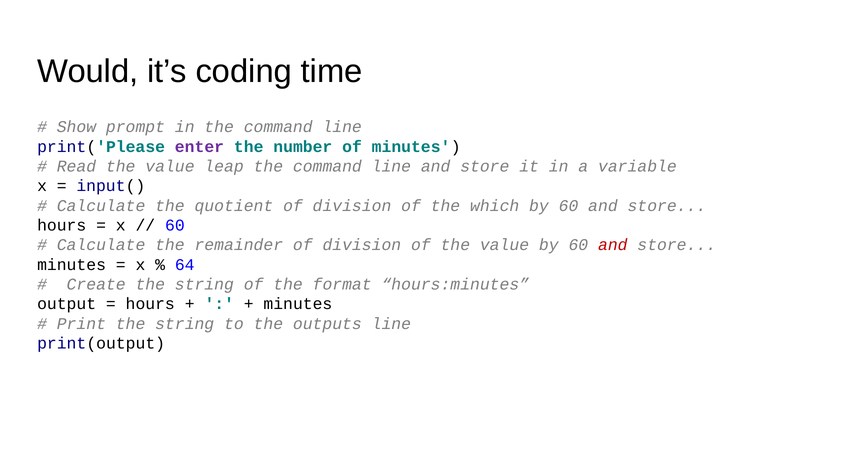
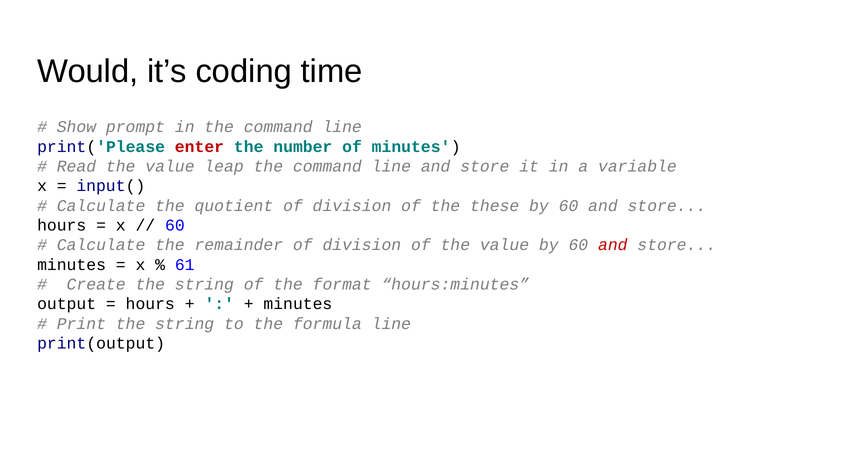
enter colour: purple -> red (199, 147)
which: which -> these (495, 206)
64: 64 -> 61 (185, 265)
outputs: outputs -> formula (327, 323)
